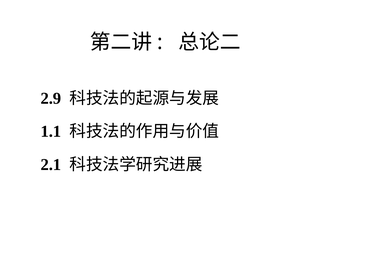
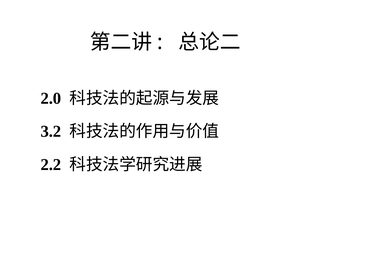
2.9: 2.9 -> 2.0 (51, 98)
1.1: 1.1 -> 3.2 (51, 132)
2.1: 2.1 -> 2.2 (51, 165)
